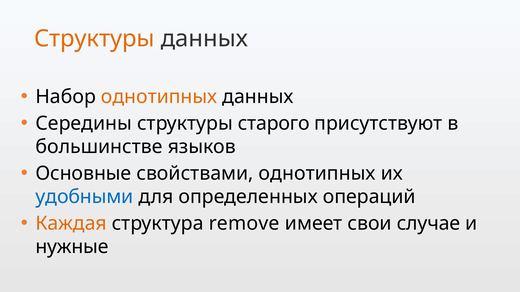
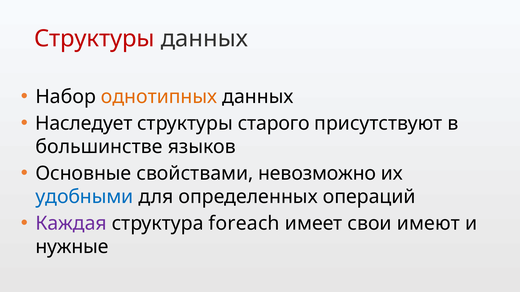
Структуры colour: orange -> red (94, 39)
Середины: Середины -> Наследует (84, 124)
свойствами однотипных: однотипных -> невозможно (317, 174)
Каждая colour: orange -> purple (71, 224)
remove: remove -> foreach (244, 224)
случае: случае -> имеют (428, 224)
